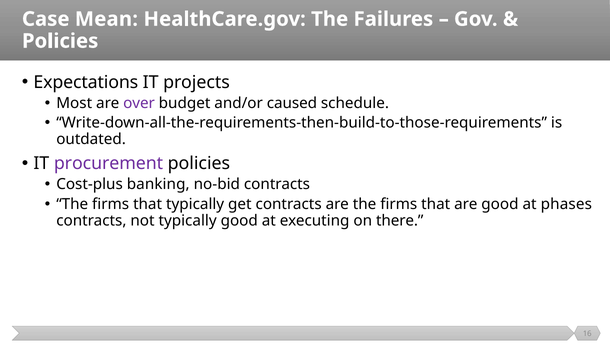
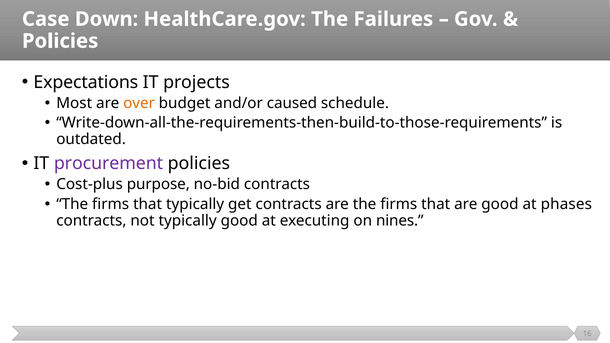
Mean: Mean -> Down (107, 19)
over colour: purple -> orange (139, 103)
banking: banking -> purpose (158, 185)
there: there -> nines (400, 221)
